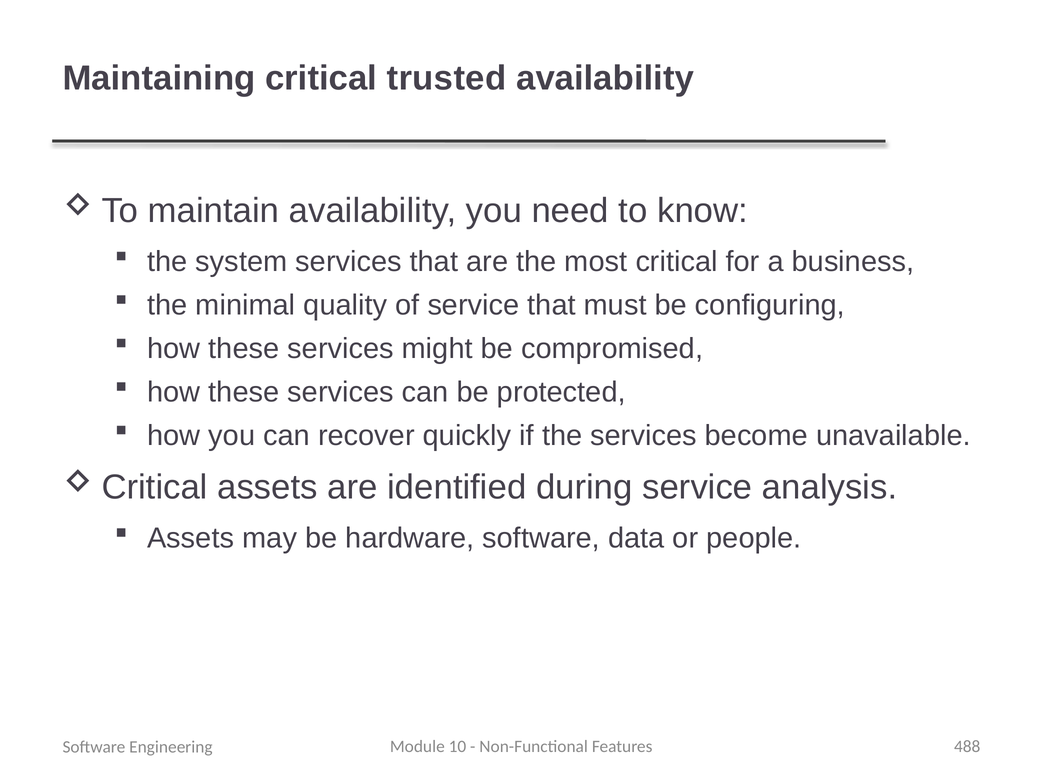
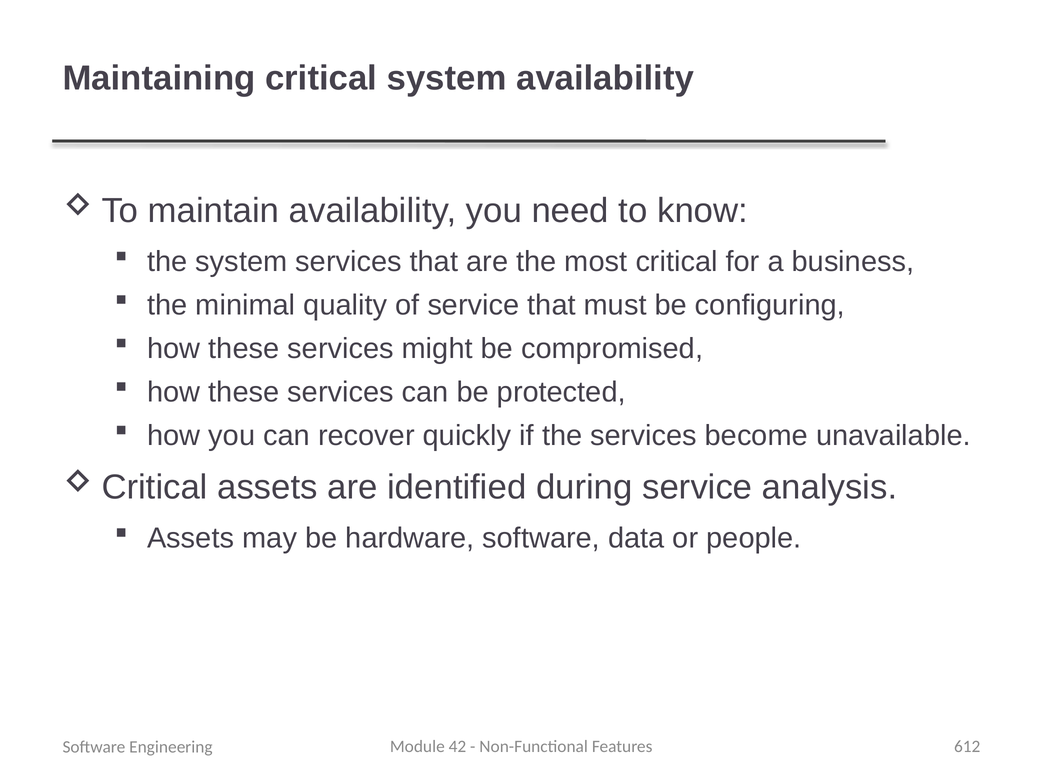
critical trusted: trusted -> system (447, 78)
10: 10 -> 42 (457, 747)
488: 488 -> 612 (967, 747)
